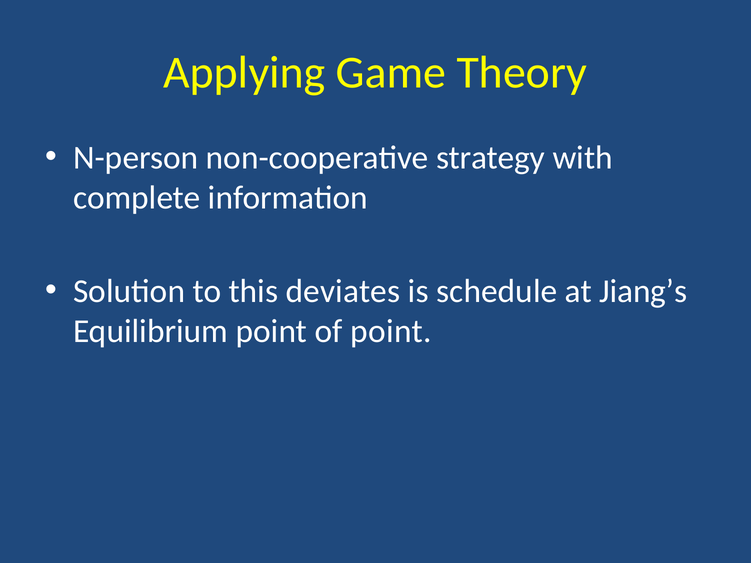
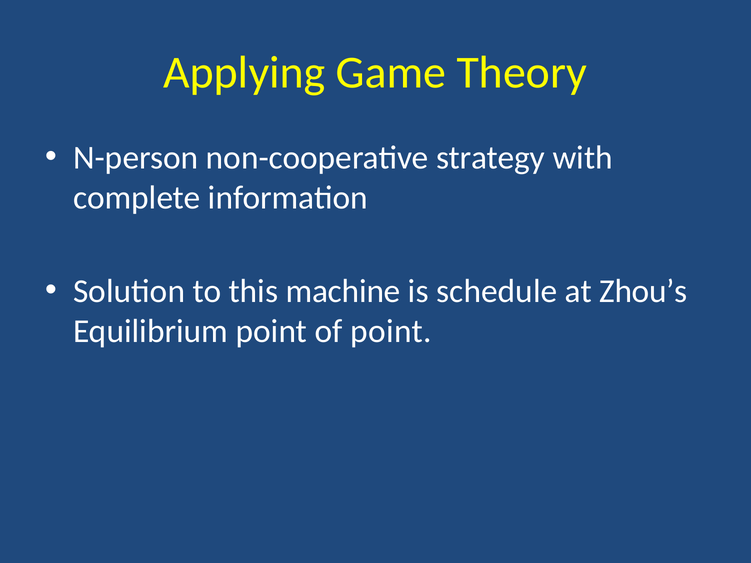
deviates: deviates -> machine (343, 291)
Jiang’s: Jiang’s -> Zhou’s (643, 291)
